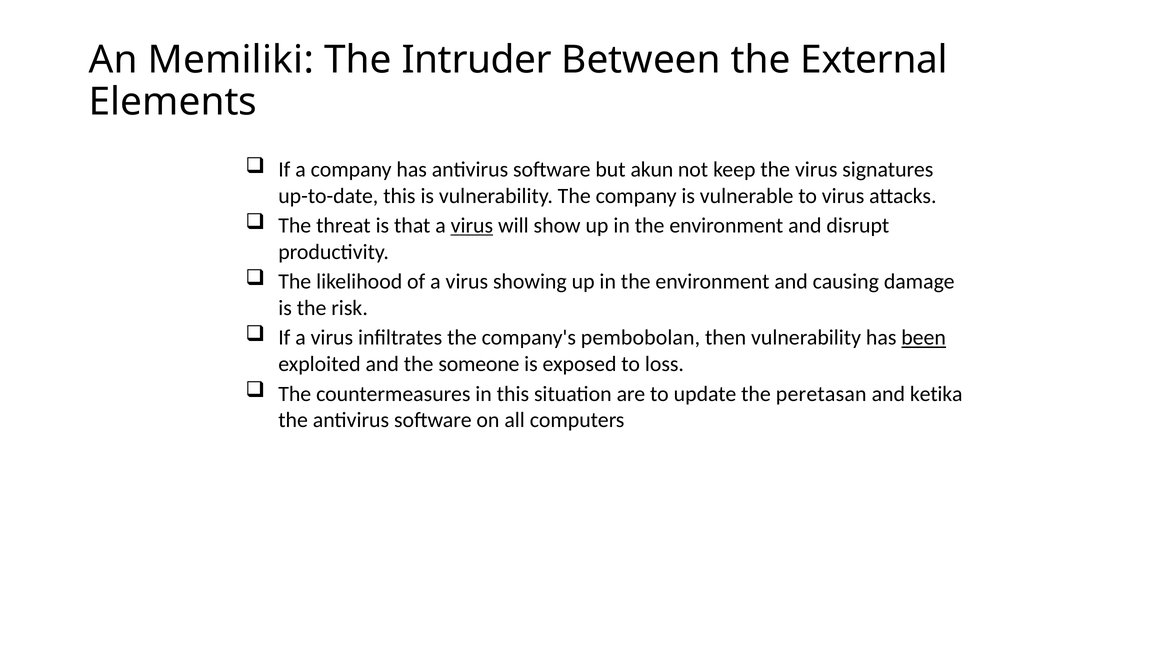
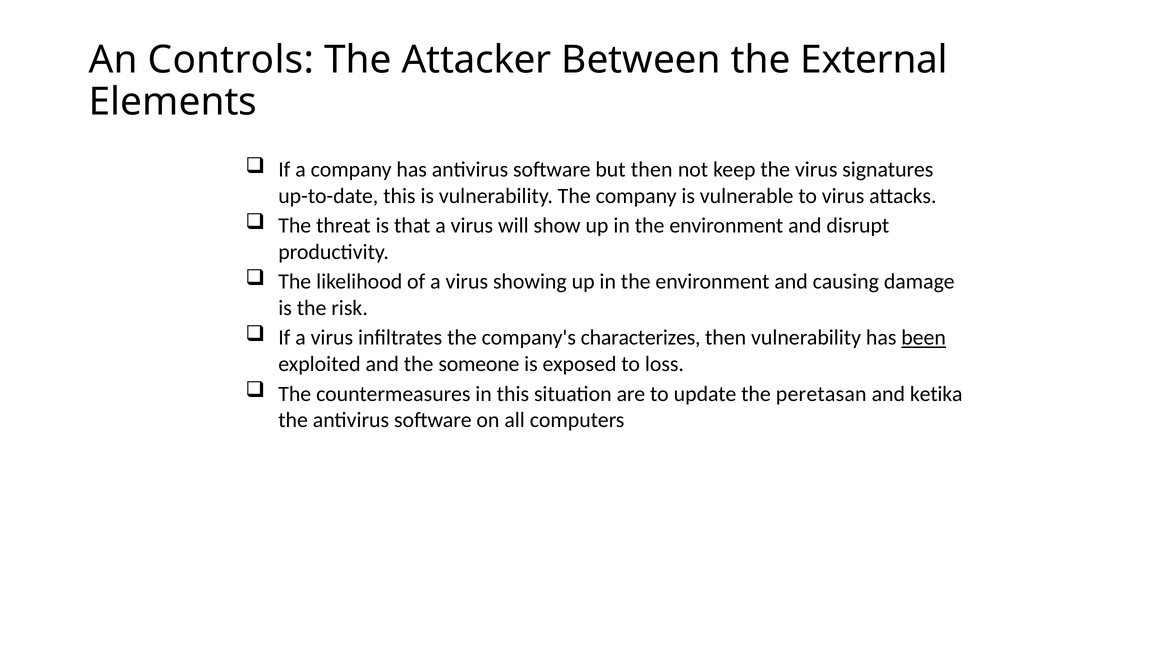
Memiliki: Memiliki -> Controls (231, 60)
Intruder: Intruder -> Attacker (477, 60)
but akun: akun -> then (652, 170)
virus underline: present -> none (472, 226)
pembobolan: pembobolan -> characterizes (641, 338)
